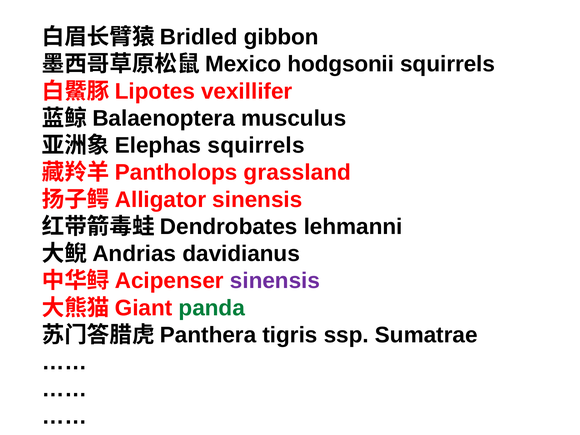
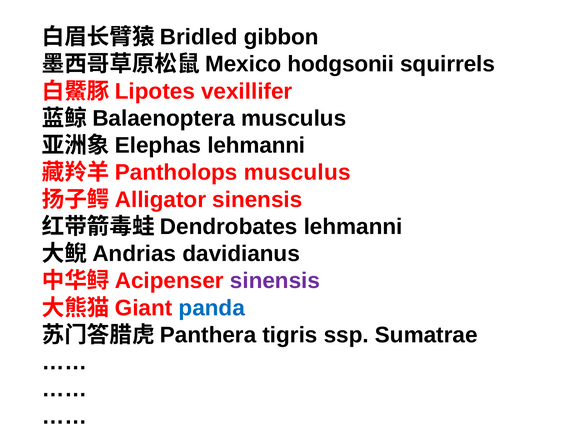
squirrels: squirrels -> lehmanni (256, 145)
grassland: grassland -> musculus (297, 173)
panda colour: green -> blue (212, 308)
